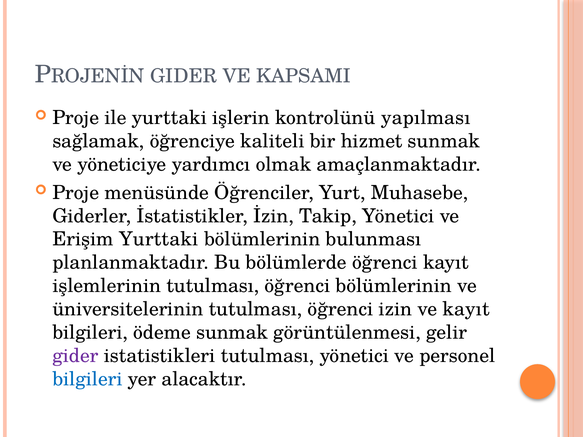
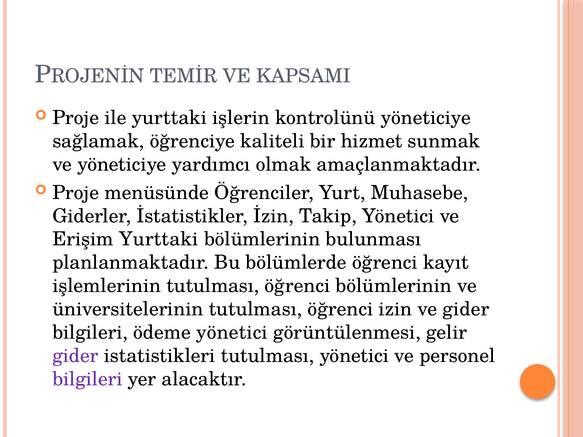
GIDER: GIDER -> TEMİR (184, 76)
kontrolünü yapılması: yapılması -> yöneticiye (426, 118)
ve kayıt: kayıt -> gider (466, 309)
ödeme sunmak: sunmak -> yönetici (232, 333)
bilgileri colour: blue -> purple (87, 379)
